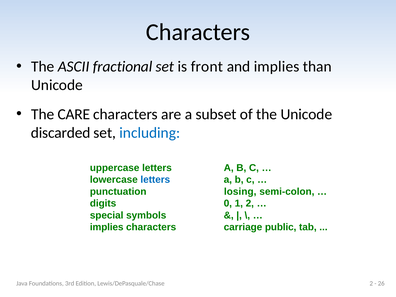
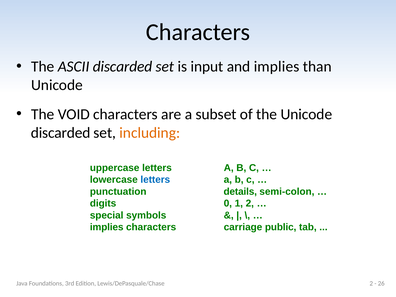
ASCII fractional: fractional -> discarded (123, 67)
front: front -> input (207, 67)
CARE: CARE -> VOID (74, 114)
including colour: blue -> orange (150, 133)
losing: losing -> details (240, 192)
